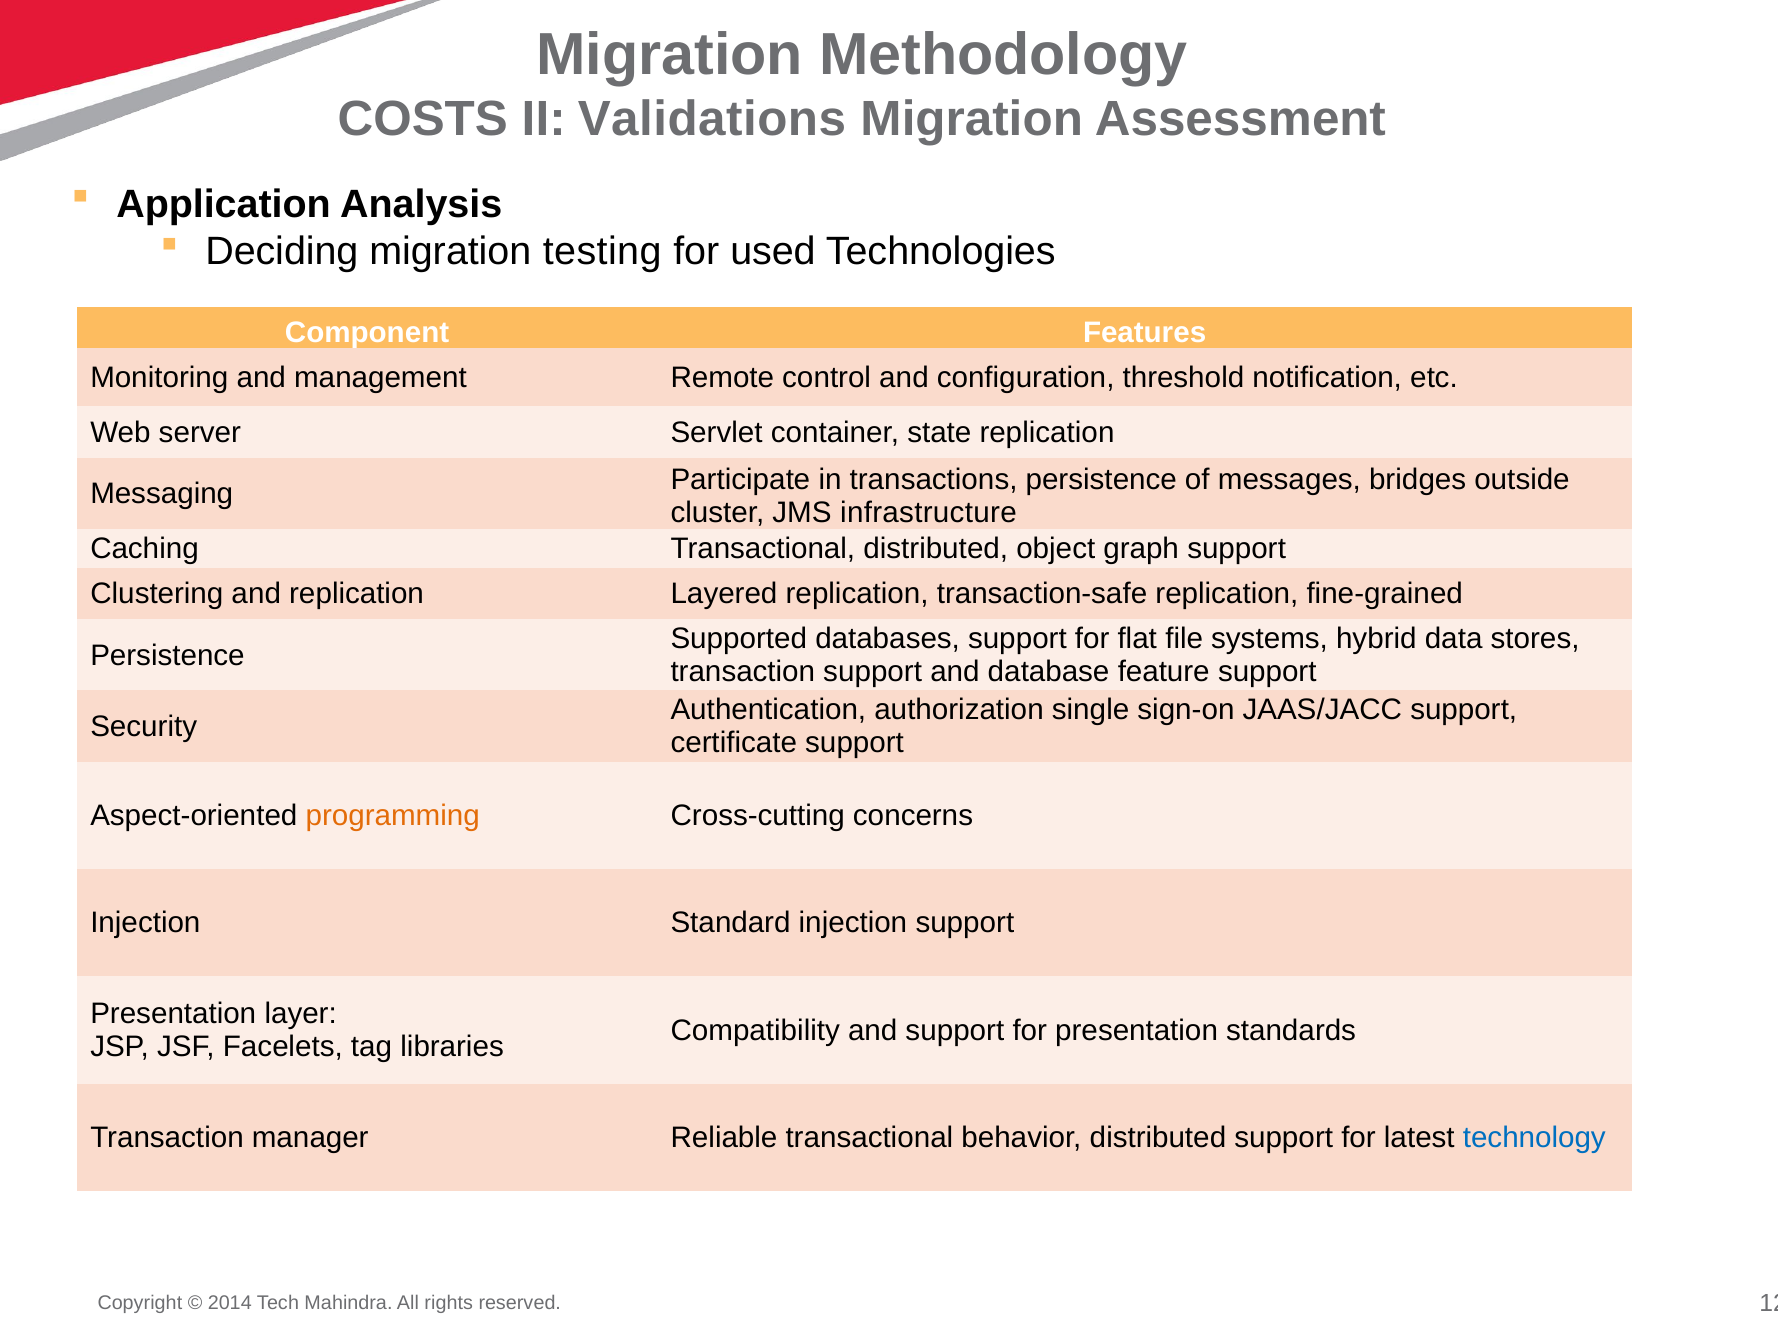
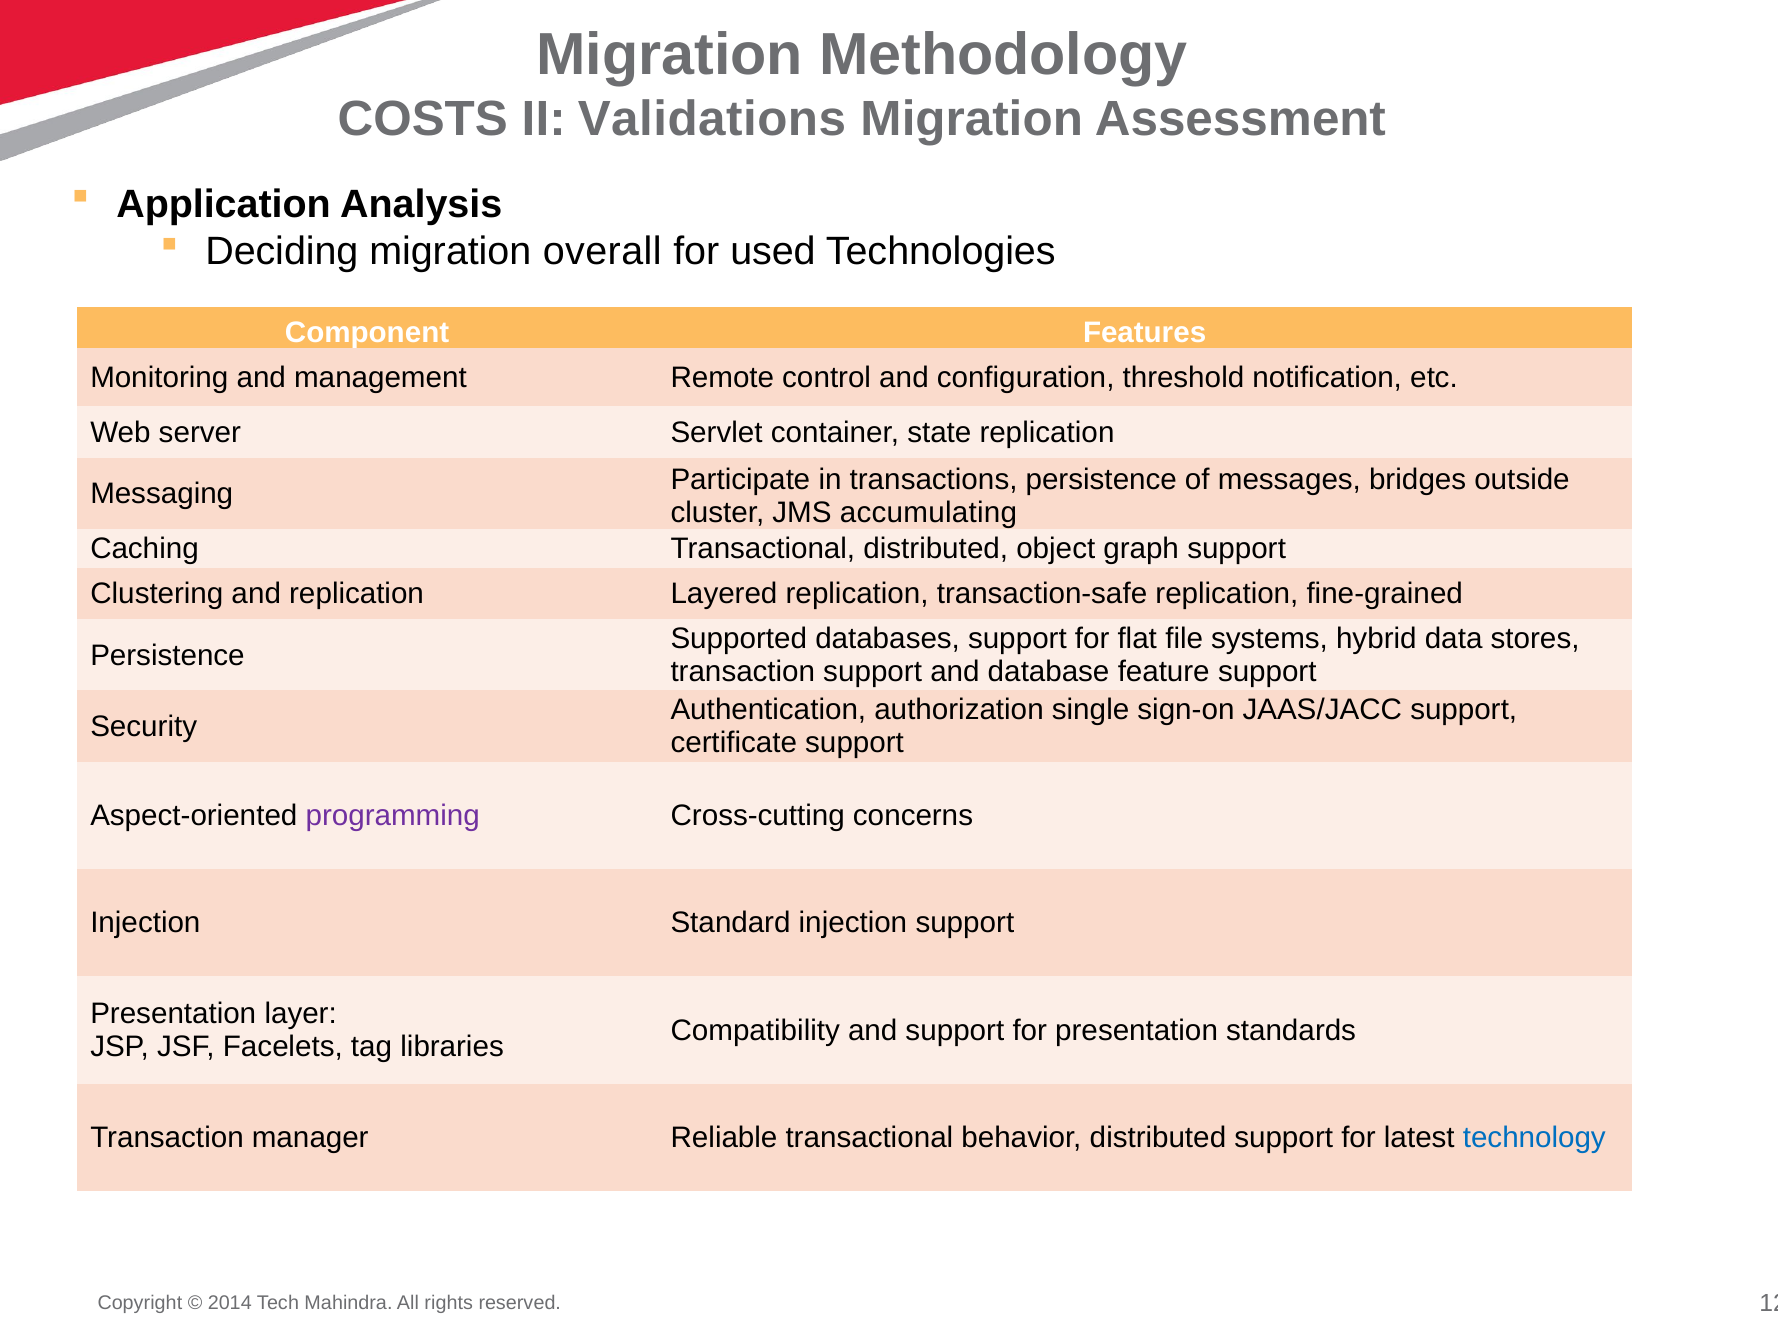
testing: testing -> overall (602, 252)
infrastructure: infrastructure -> accumulating (928, 513)
programming colour: orange -> purple (393, 816)
